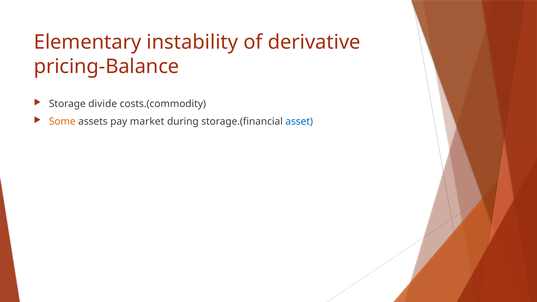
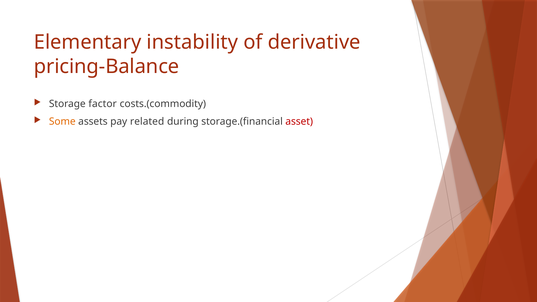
divide: divide -> factor (103, 104)
market: market -> related (147, 122)
asset colour: blue -> red (299, 122)
